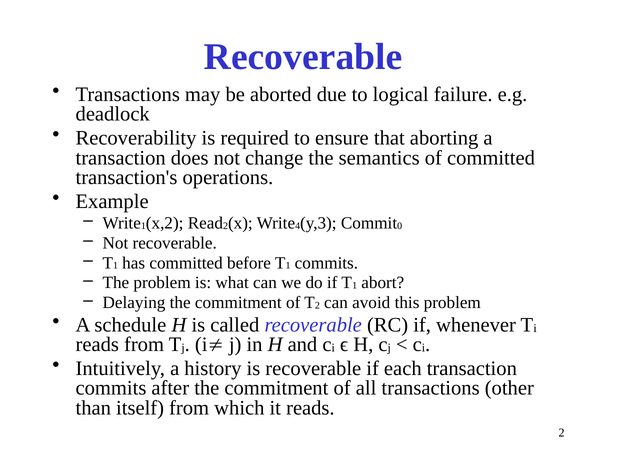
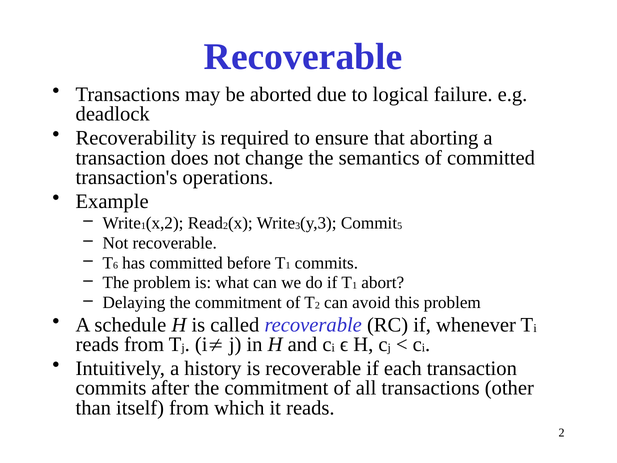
4: 4 -> 3 (298, 226)
0: 0 -> 5 (400, 226)
1: 1 -> 6 (116, 266)
